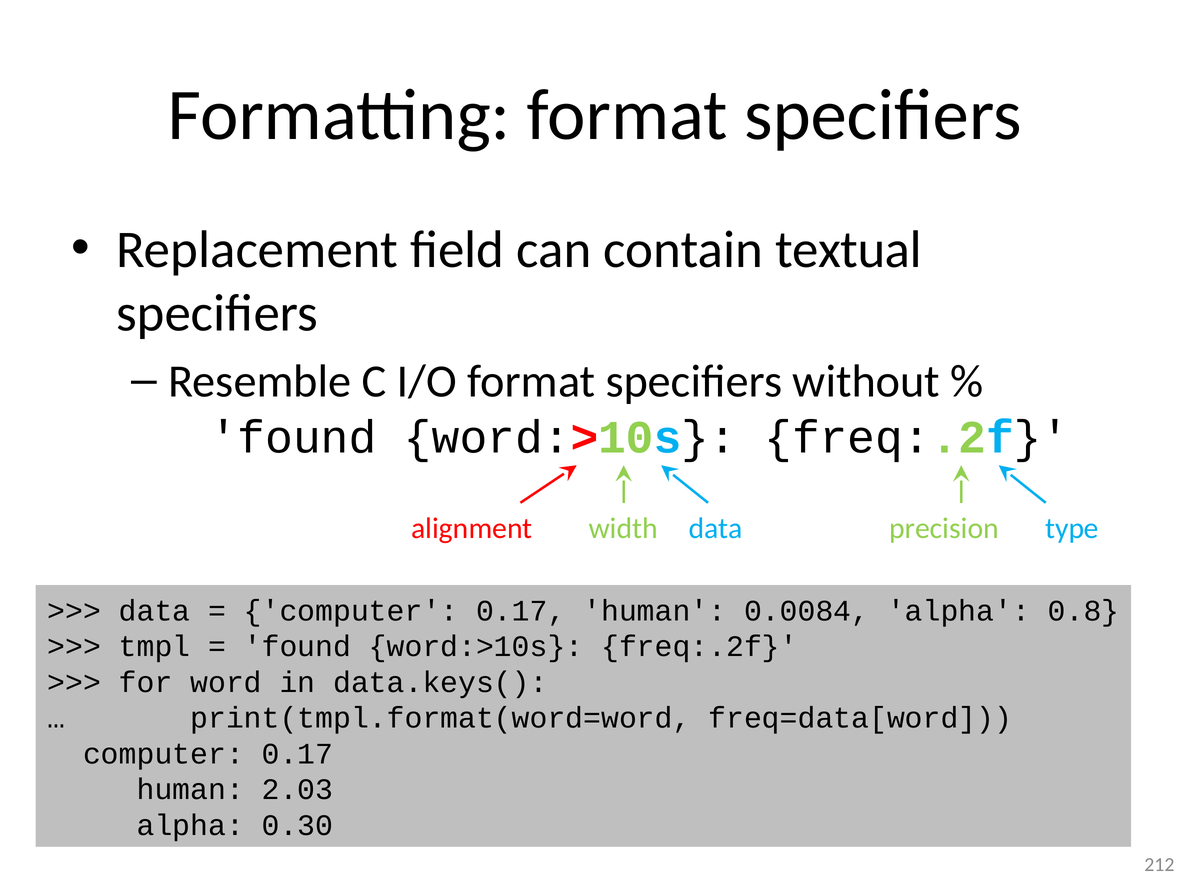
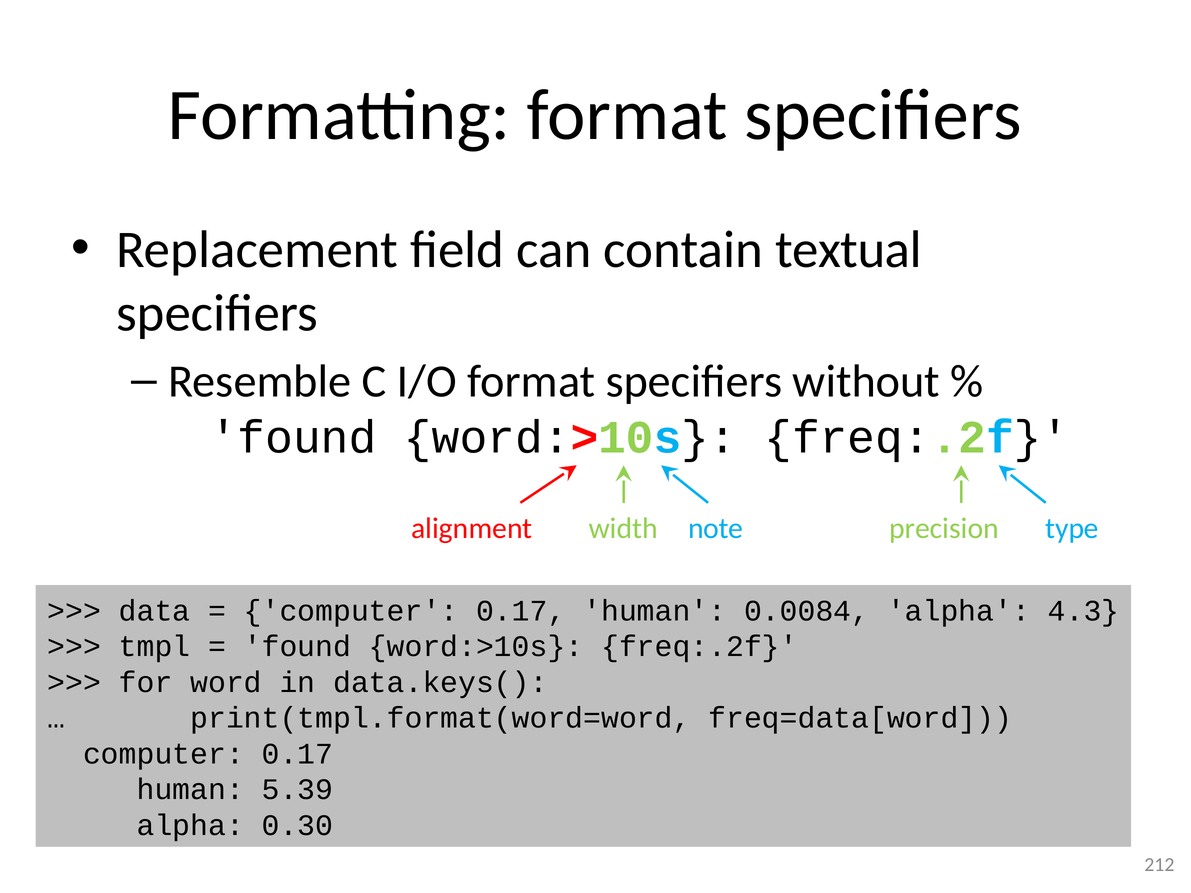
width data: data -> note (716, 529)
0.8: 0.8 -> 4.3 (1084, 611)
2.03: 2.03 -> 5.39 (297, 790)
